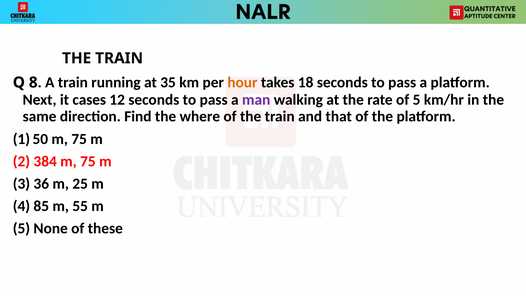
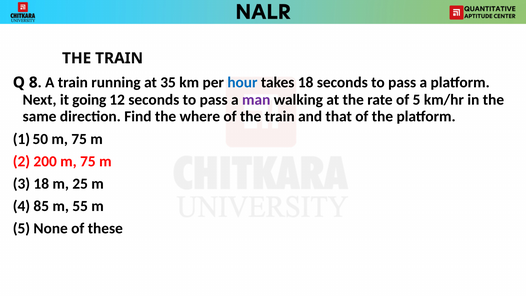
hour colour: orange -> blue (242, 82)
cases: cases -> going (89, 100)
384: 384 -> 200 (45, 161)
3 36: 36 -> 18 (41, 184)
